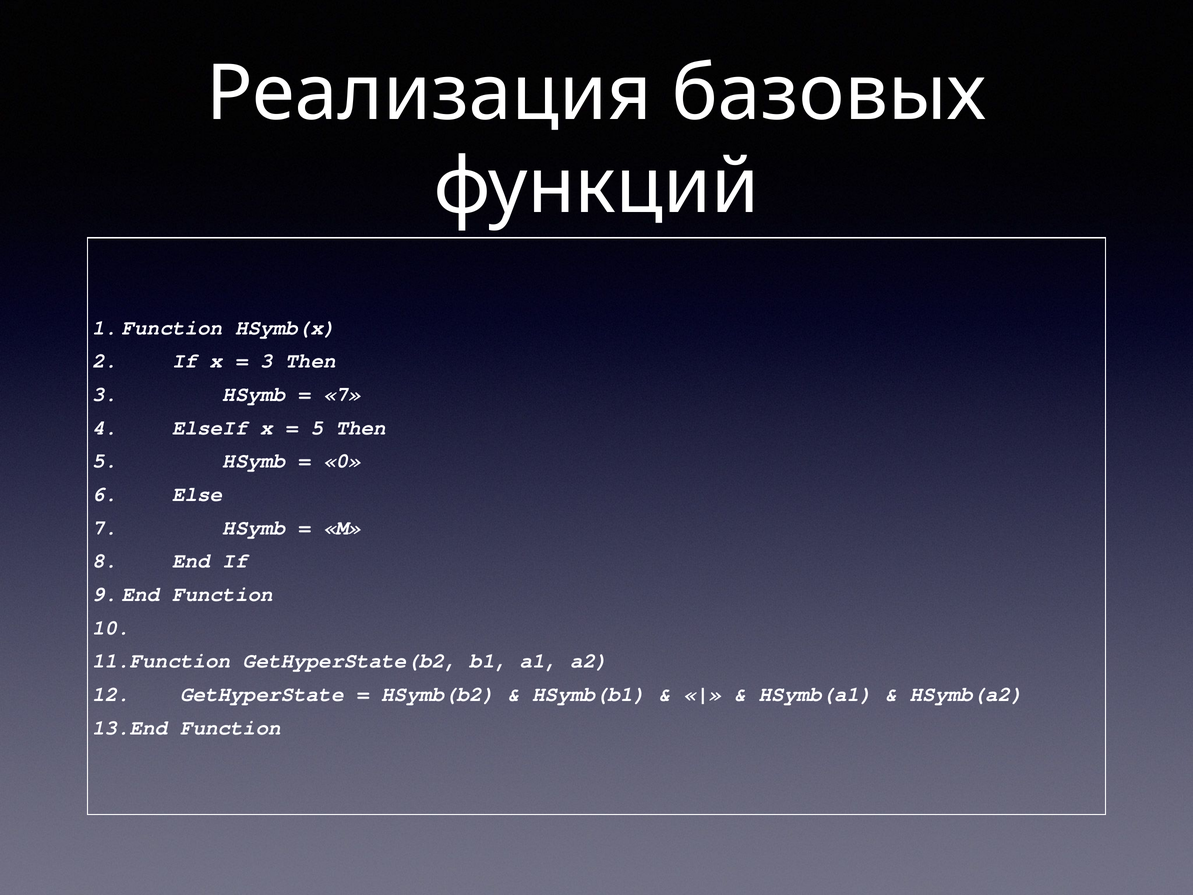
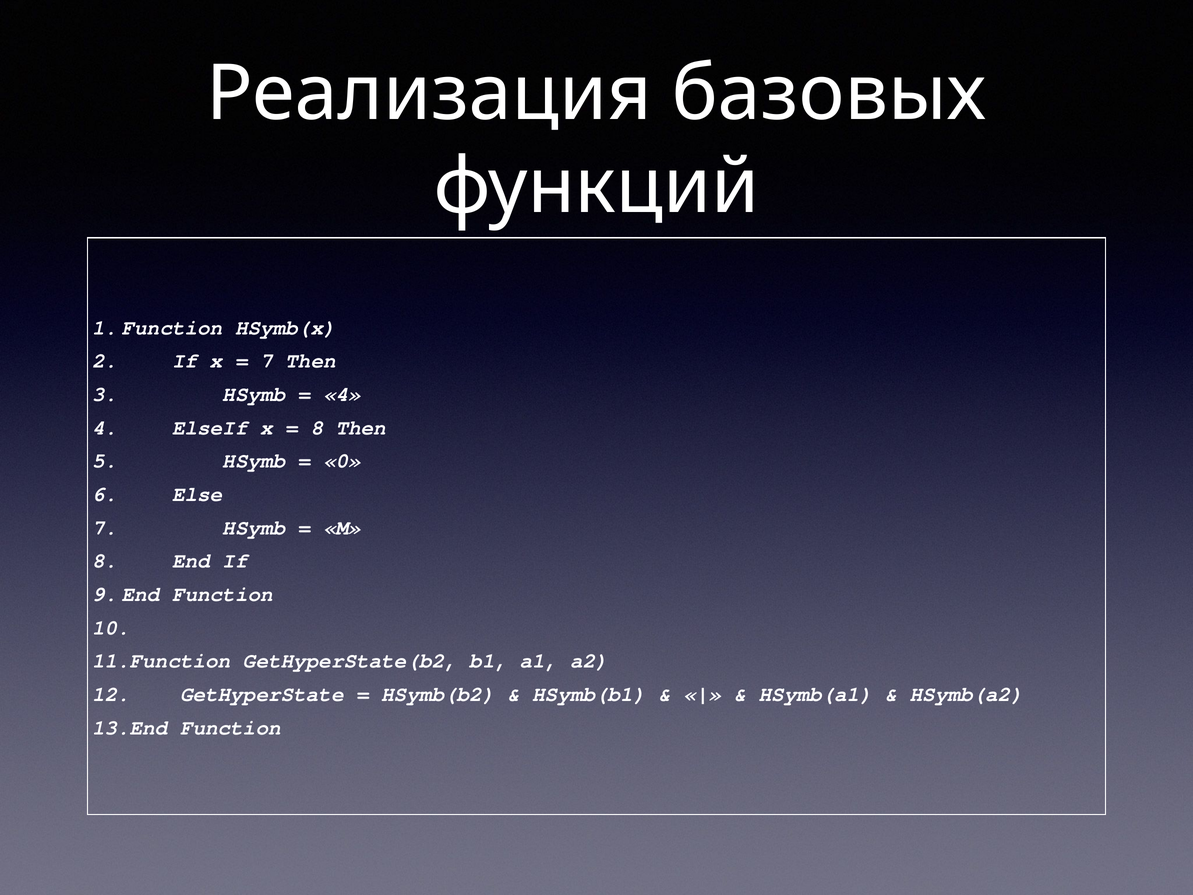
3: 3 -> 7 (267, 361)
7: 7 -> 4 (342, 394)
5: 5 -> 8 (317, 428)
